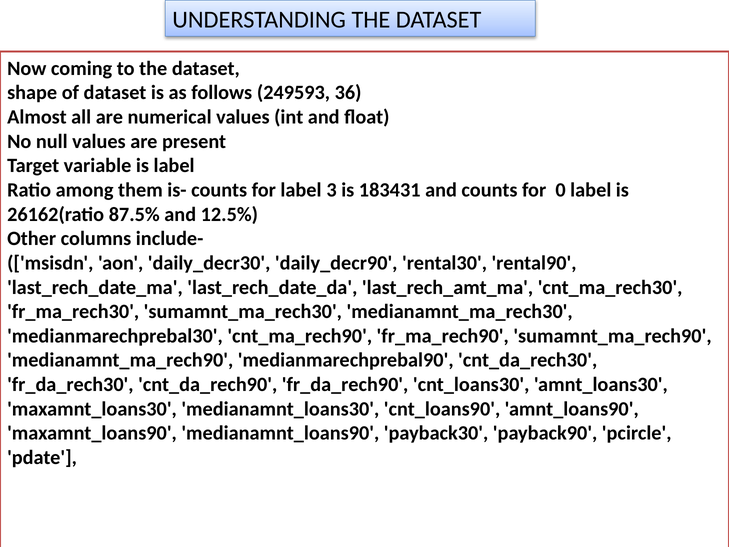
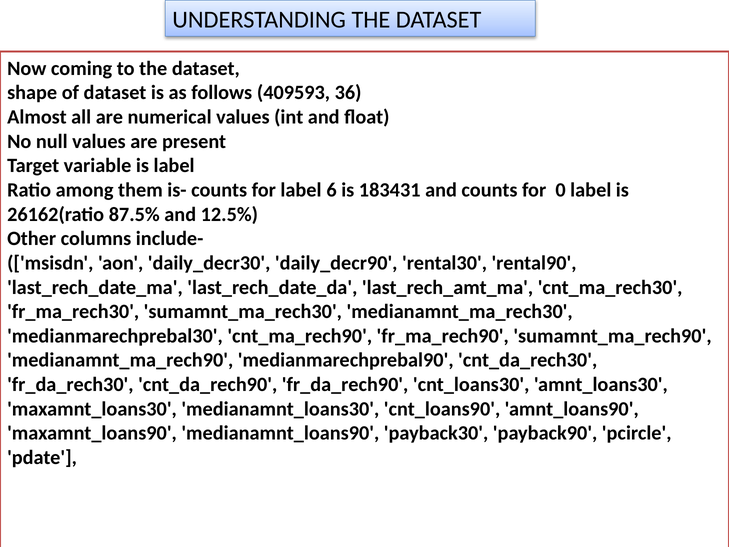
249593: 249593 -> 409593 (293, 93)
3: 3 -> 6 (332, 190)
